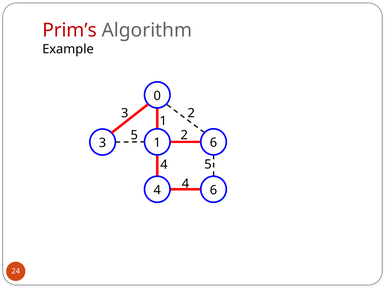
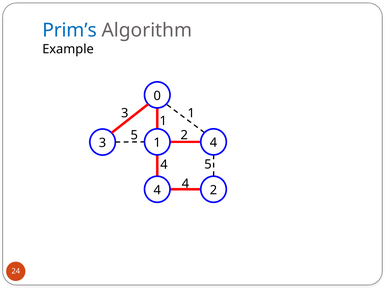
Prim’s colour: red -> blue (70, 30)
2: 2 -> 1 (191, 113)
6: 6 -> 4 (214, 143)
4 6: 6 -> 2 (214, 190)
